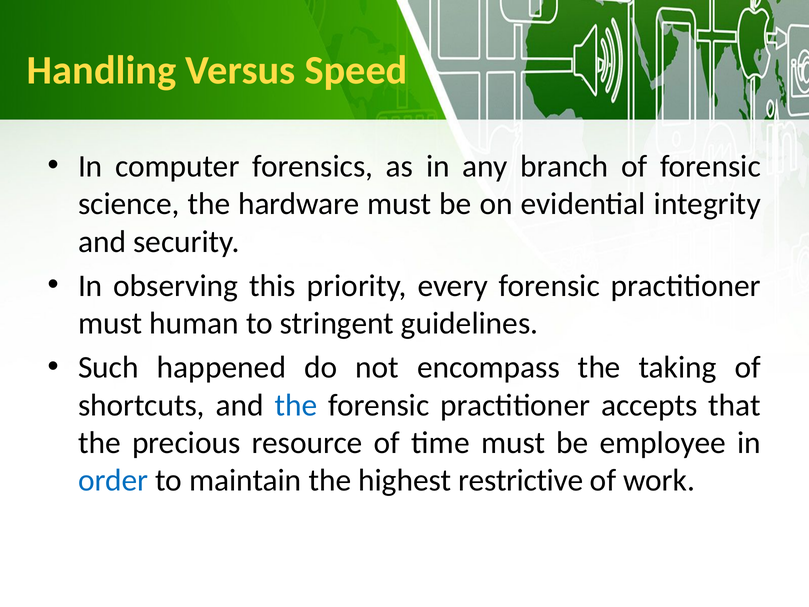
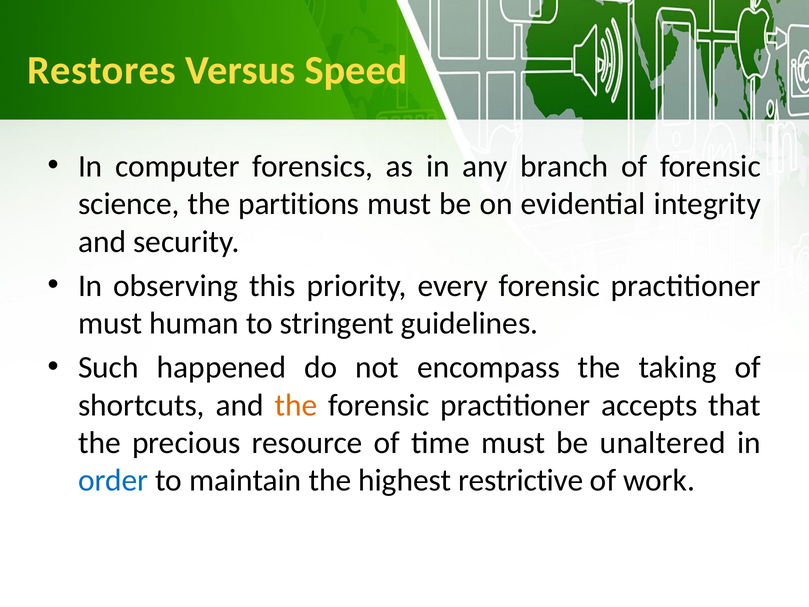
Handling: Handling -> Restores (101, 71)
hardware: hardware -> partitions (299, 204)
the colour: blue -> orange (296, 405)
employee: employee -> unaltered (663, 443)
